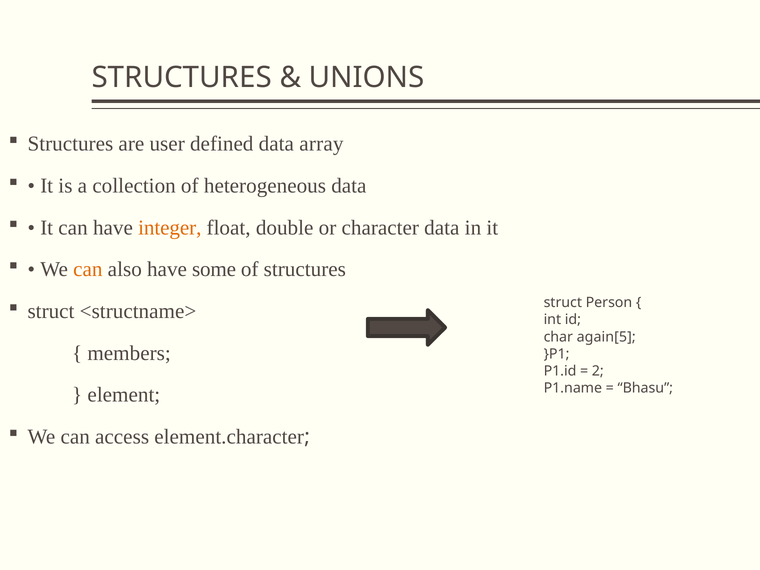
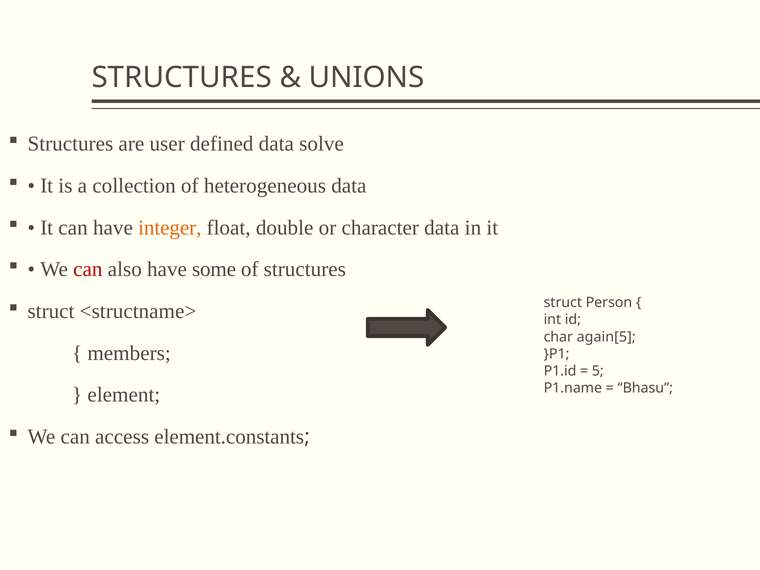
array: array -> solve (322, 144)
can colour: orange -> red (88, 270)
2: 2 -> 5 (598, 371)
element.character: element.character -> element.constants (229, 437)
